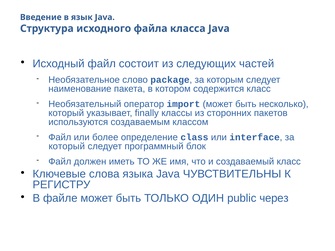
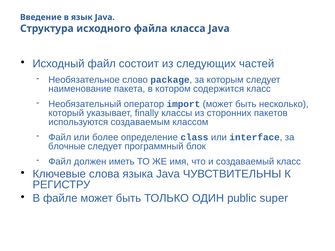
который: который -> блочные (67, 146)
через: через -> super (274, 198)
